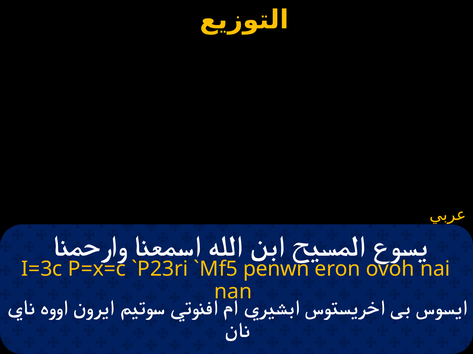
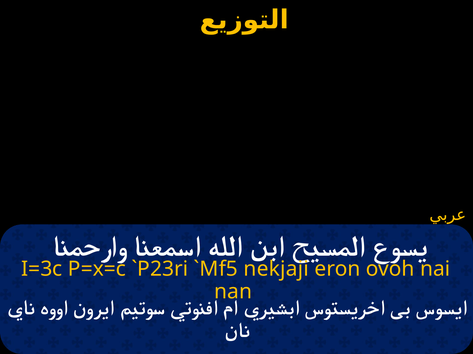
penwn: penwn -> nekjaji (276, 269)
